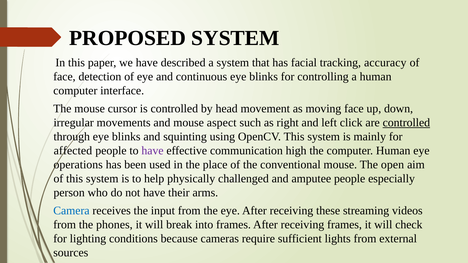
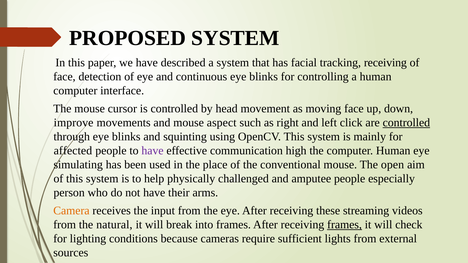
tracking accuracy: accuracy -> receiving (385, 63)
irregular: irregular -> improve (74, 123)
operations: operations -> simulating (78, 165)
Camera colour: blue -> orange (71, 211)
phones: phones -> natural (114, 225)
frames underline: none -> present (345, 225)
